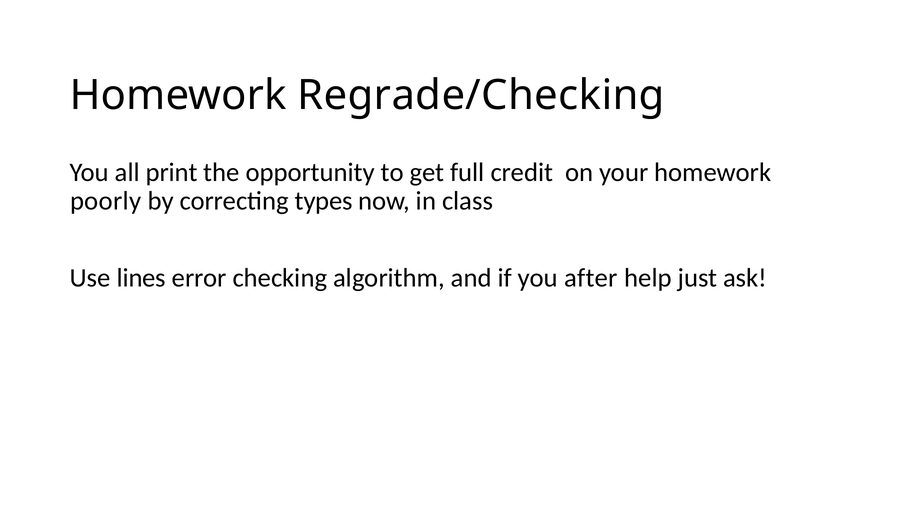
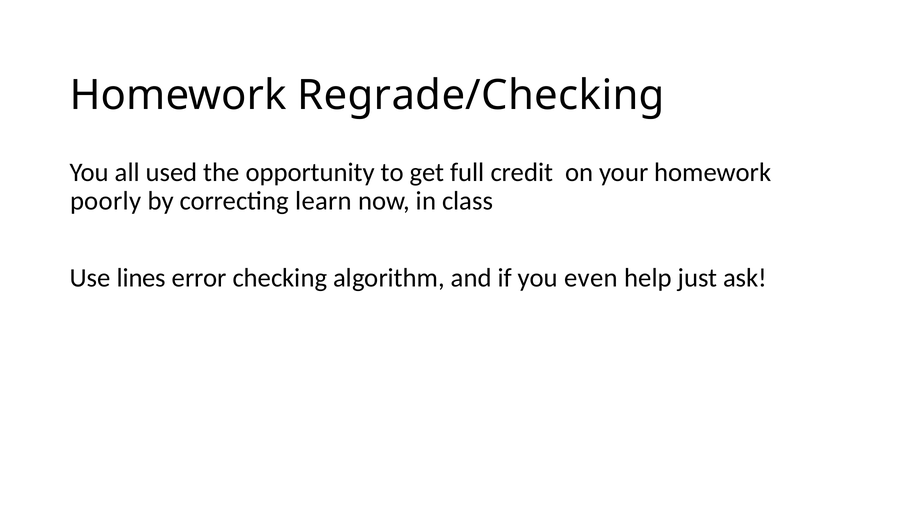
print: print -> used (172, 172)
types: types -> learn (324, 201)
after: after -> even (591, 278)
